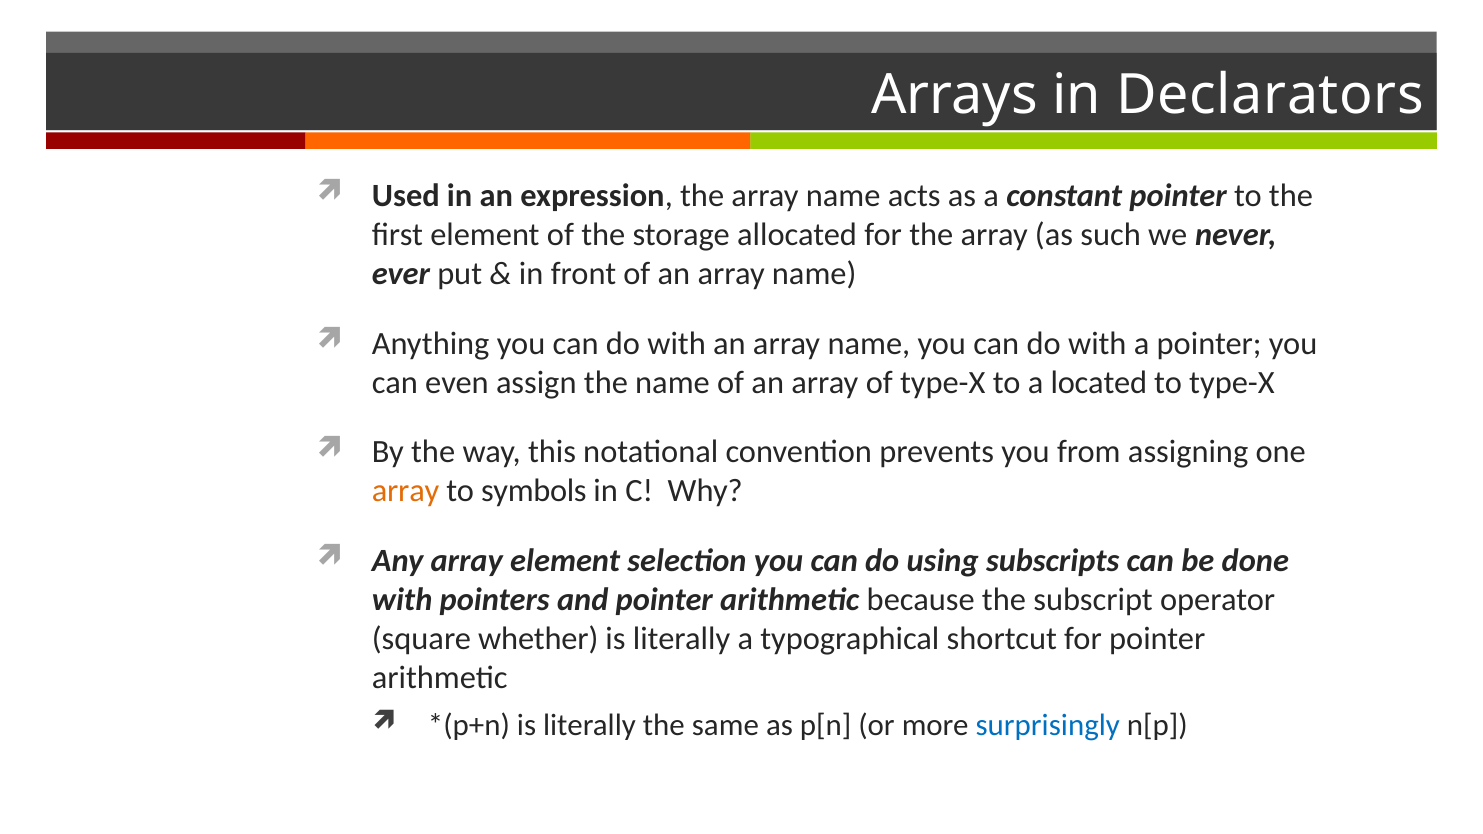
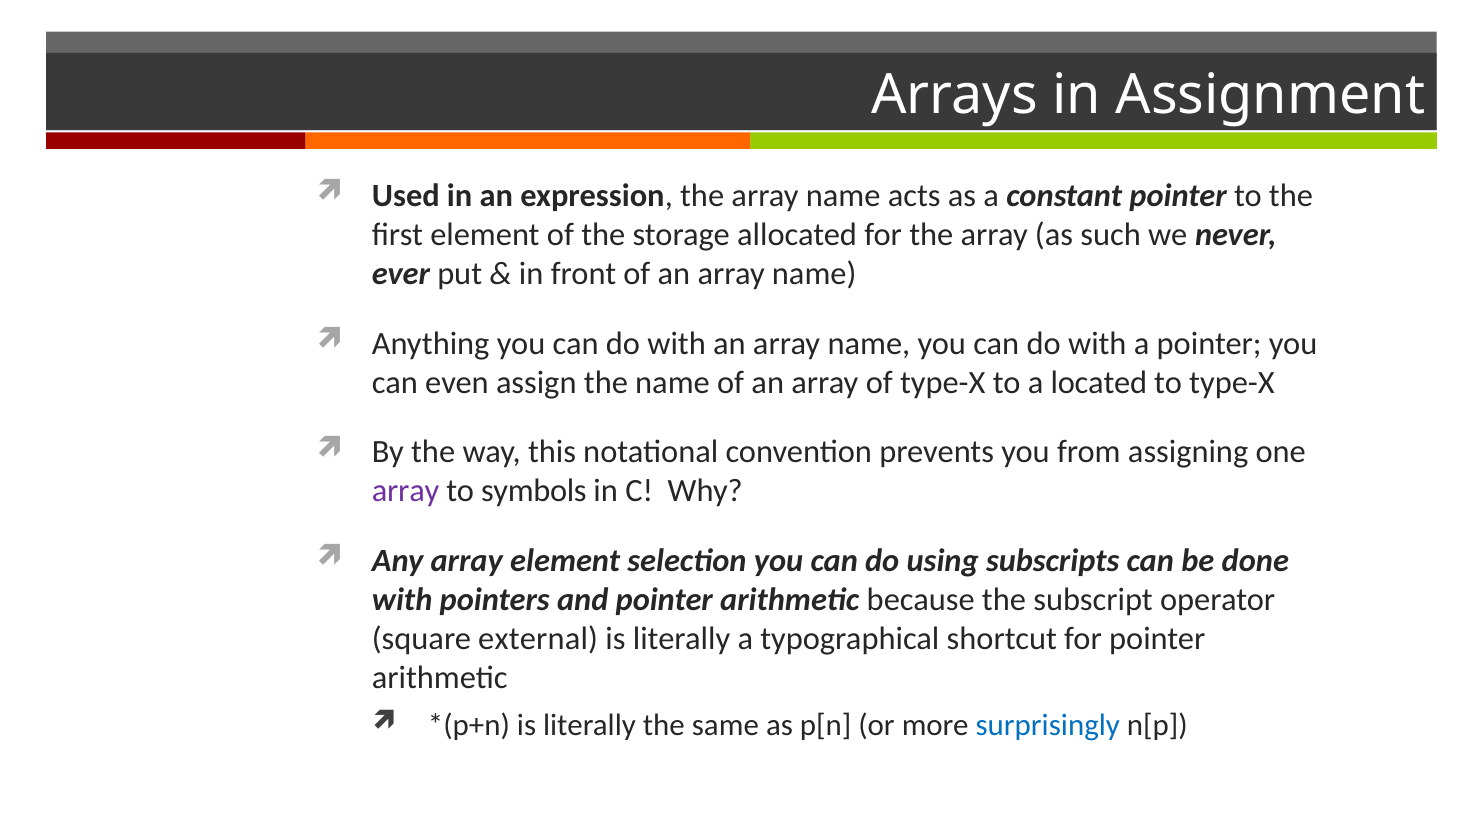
Declarators: Declarators -> Assignment (1270, 95)
array colour: orange -> purple (406, 491)
whether: whether -> external (538, 639)
